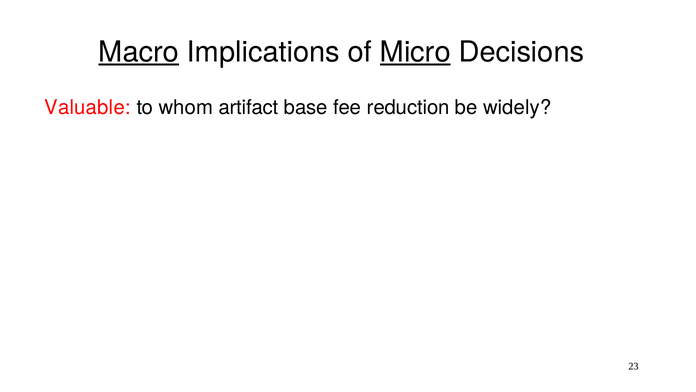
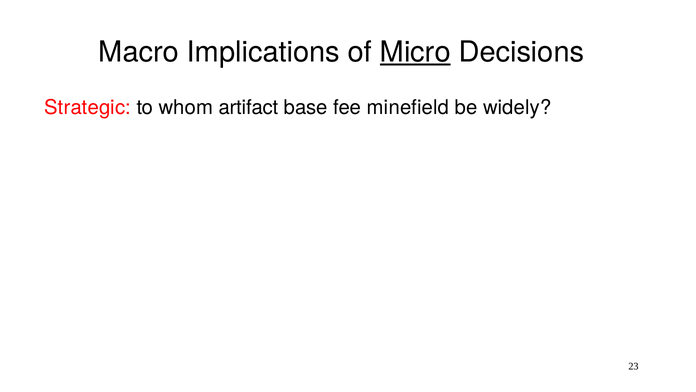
Macro underline: present -> none (139, 52)
Valuable: Valuable -> Strategic (88, 108)
reduction: reduction -> minefield (408, 108)
